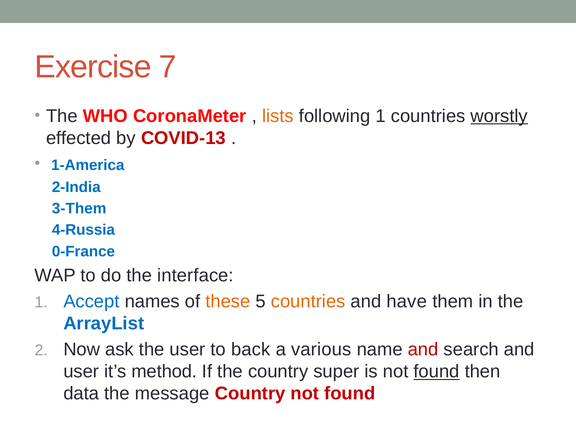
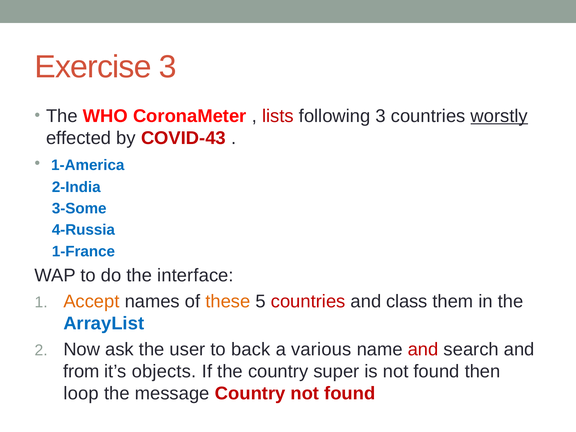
Exercise 7: 7 -> 3 (168, 67)
lists colour: orange -> red (278, 116)
following 1: 1 -> 3 (381, 116)
COVID-13: COVID-13 -> COVID-43 (183, 138)
3-Them: 3-Them -> 3-Some (79, 209)
0-France: 0-France -> 1-France (83, 251)
Accept colour: blue -> orange (91, 301)
countries colour: orange -> red (308, 301)
have: have -> class (407, 301)
user: user -> from (81, 372)
method: method -> objects (164, 372)
found underline: present -> none (437, 372)
data: data -> loop (81, 394)
